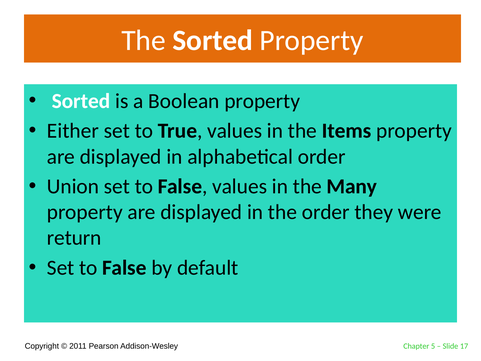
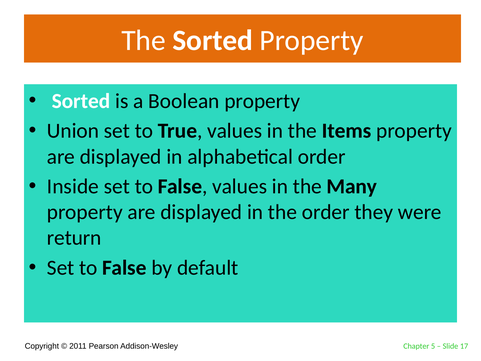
Either: Either -> Union (73, 131)
Union: Union -> Inside (73, 186)
